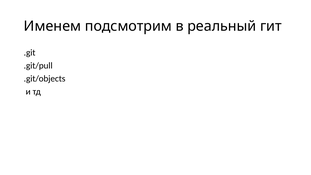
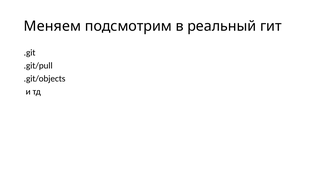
Именем: Именем -> Меняем (52, 26)
